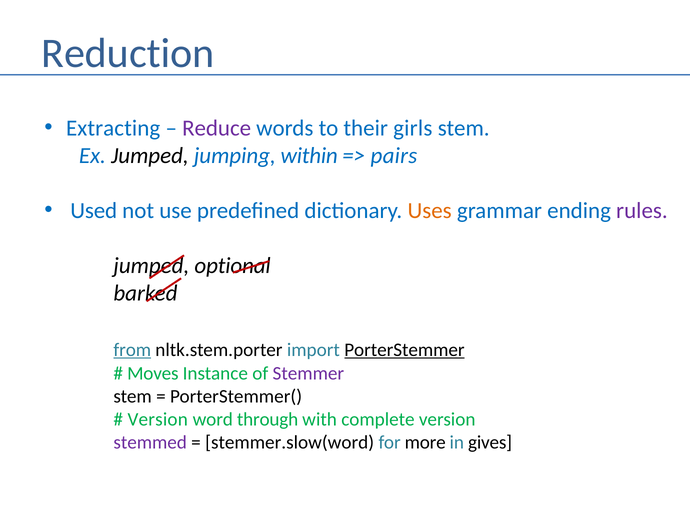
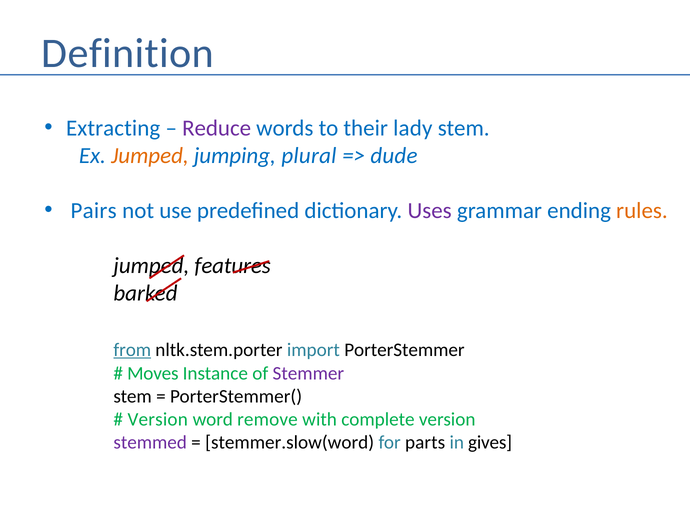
Reduction: Reduction -> Definition (128, 54)
girls: girls -> lady (413, 128)
Jumped colour: black -> orange (150, 156)
within: within -> plural (309, 156)
pairs: pairs -> dude (394, 156)
Used: Used -> Pairs (94, 211)
Uses colour: orange -> purple (430, 211)
rules colour: purple -> orange (642, 211)
optional: optional -> features (233, 266)
PorterStemmer underline: present -> none (404, 350)
through: through -> remove (267, 420)
more: more -> parts (425, 443)
